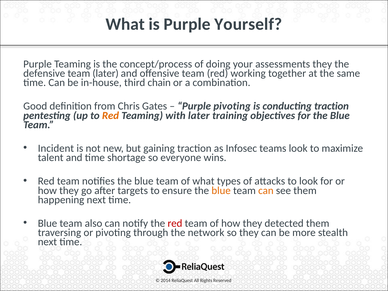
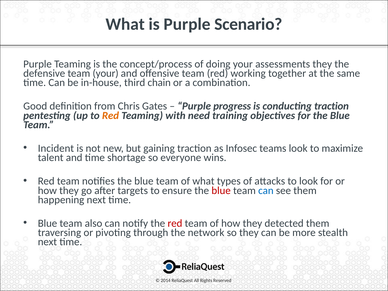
Yourself: Yourself -> Scenario (248, 24)
team later: later -> your (106, 73)
Purple pivoting: pivoting -> progress (232, 106)
with later: later -> need (199, 115)
blue colour: orange -> red (221, 190)
can colour: orange -> blue (266, 190)
